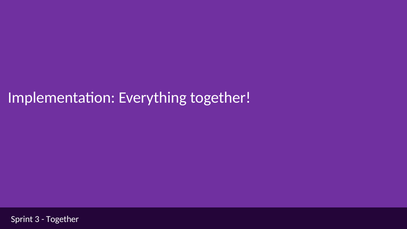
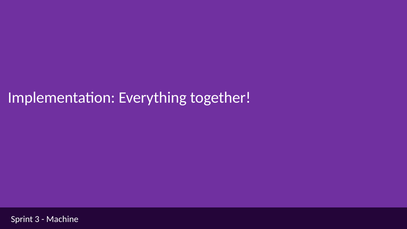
Together: Together -> Machine (62, 219)
